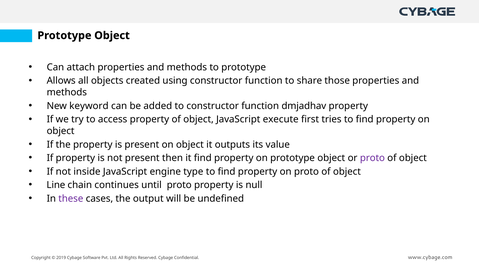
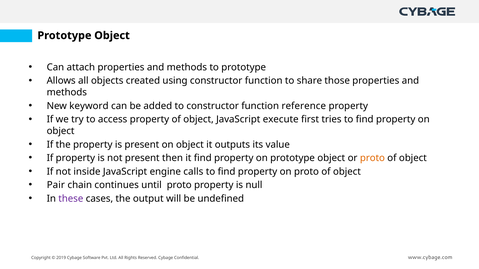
dmjadhav: dmjadhav -> reference (304, 106)
proto colour: purple -> orange (372, 158)
type: type -> calls (193, 172)
Line: Line -> Pair (56, 185)
